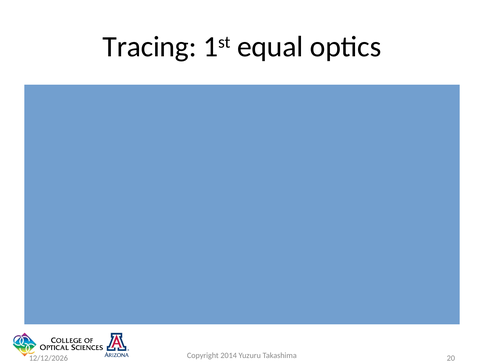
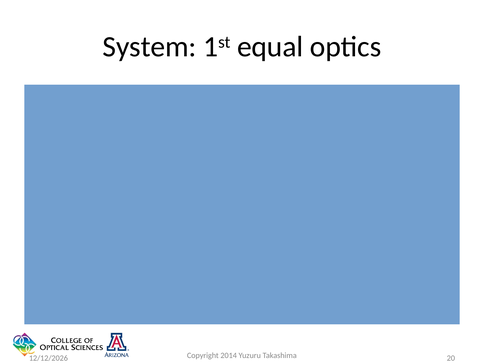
Tracing: Tracing -> System (150, 47)
